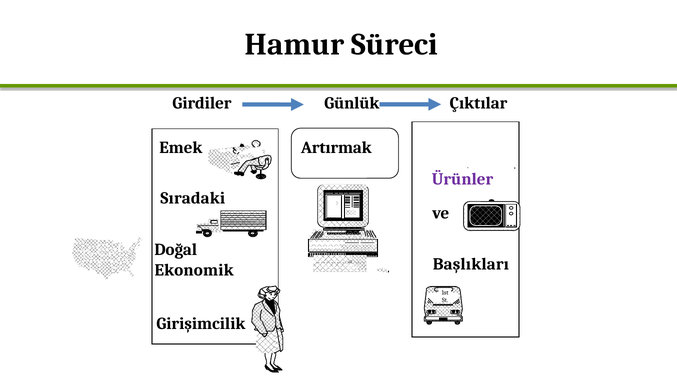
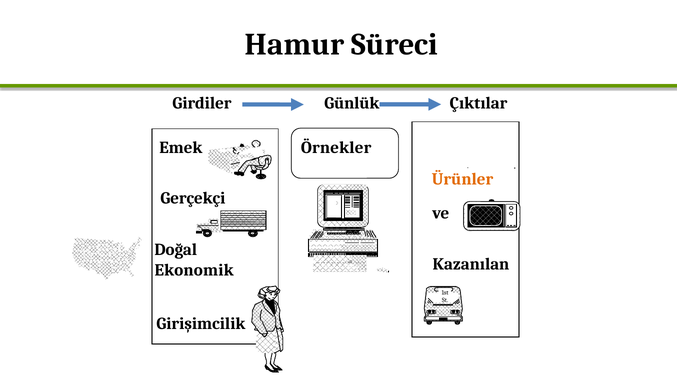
Artırmak: Artırmak -> Örnekler (336, 147)
Ürünler colour: purple -> orange (462, 179)
Sıradaki: Sıradaki -> Gerçekçi (193, 198)
Başlıkları: Başlıkları -> Kazanılan (471, 264)
